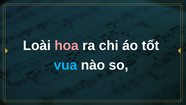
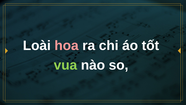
vua colour: light blue -> light green (66, 65)
